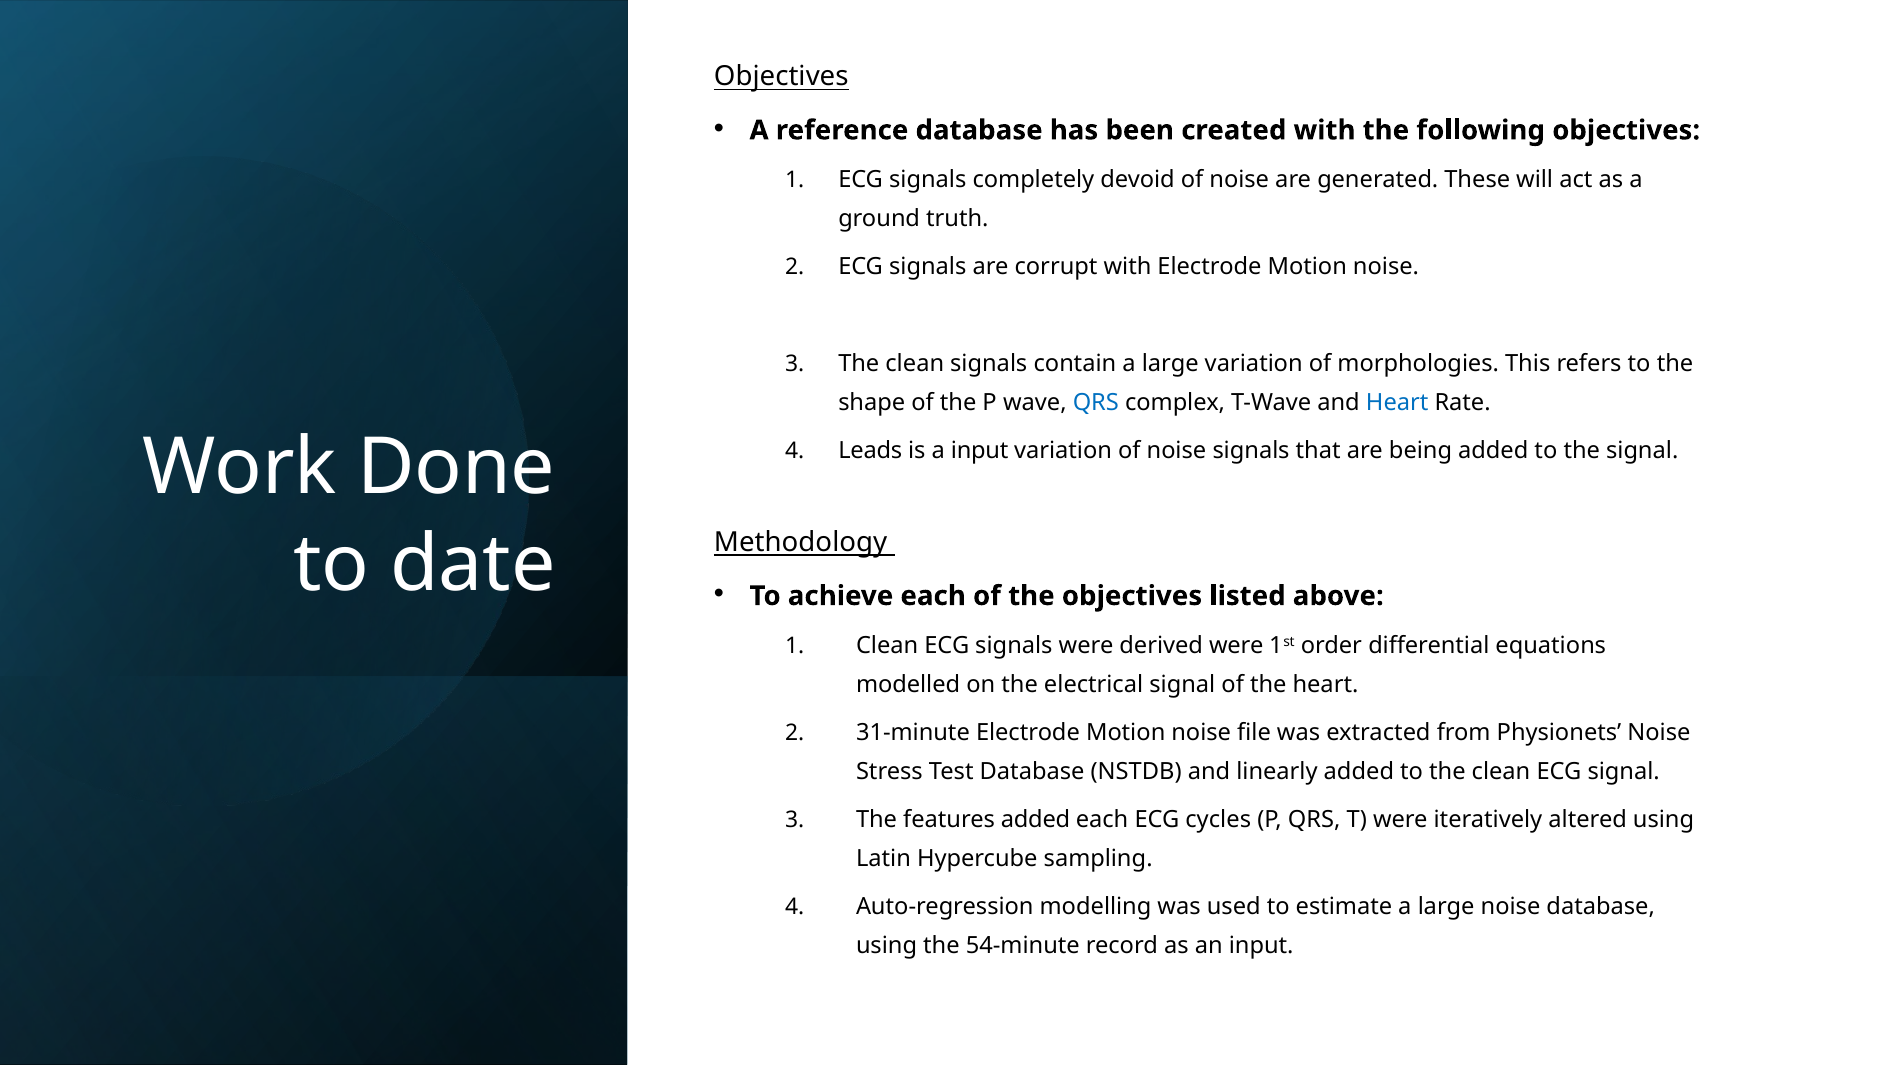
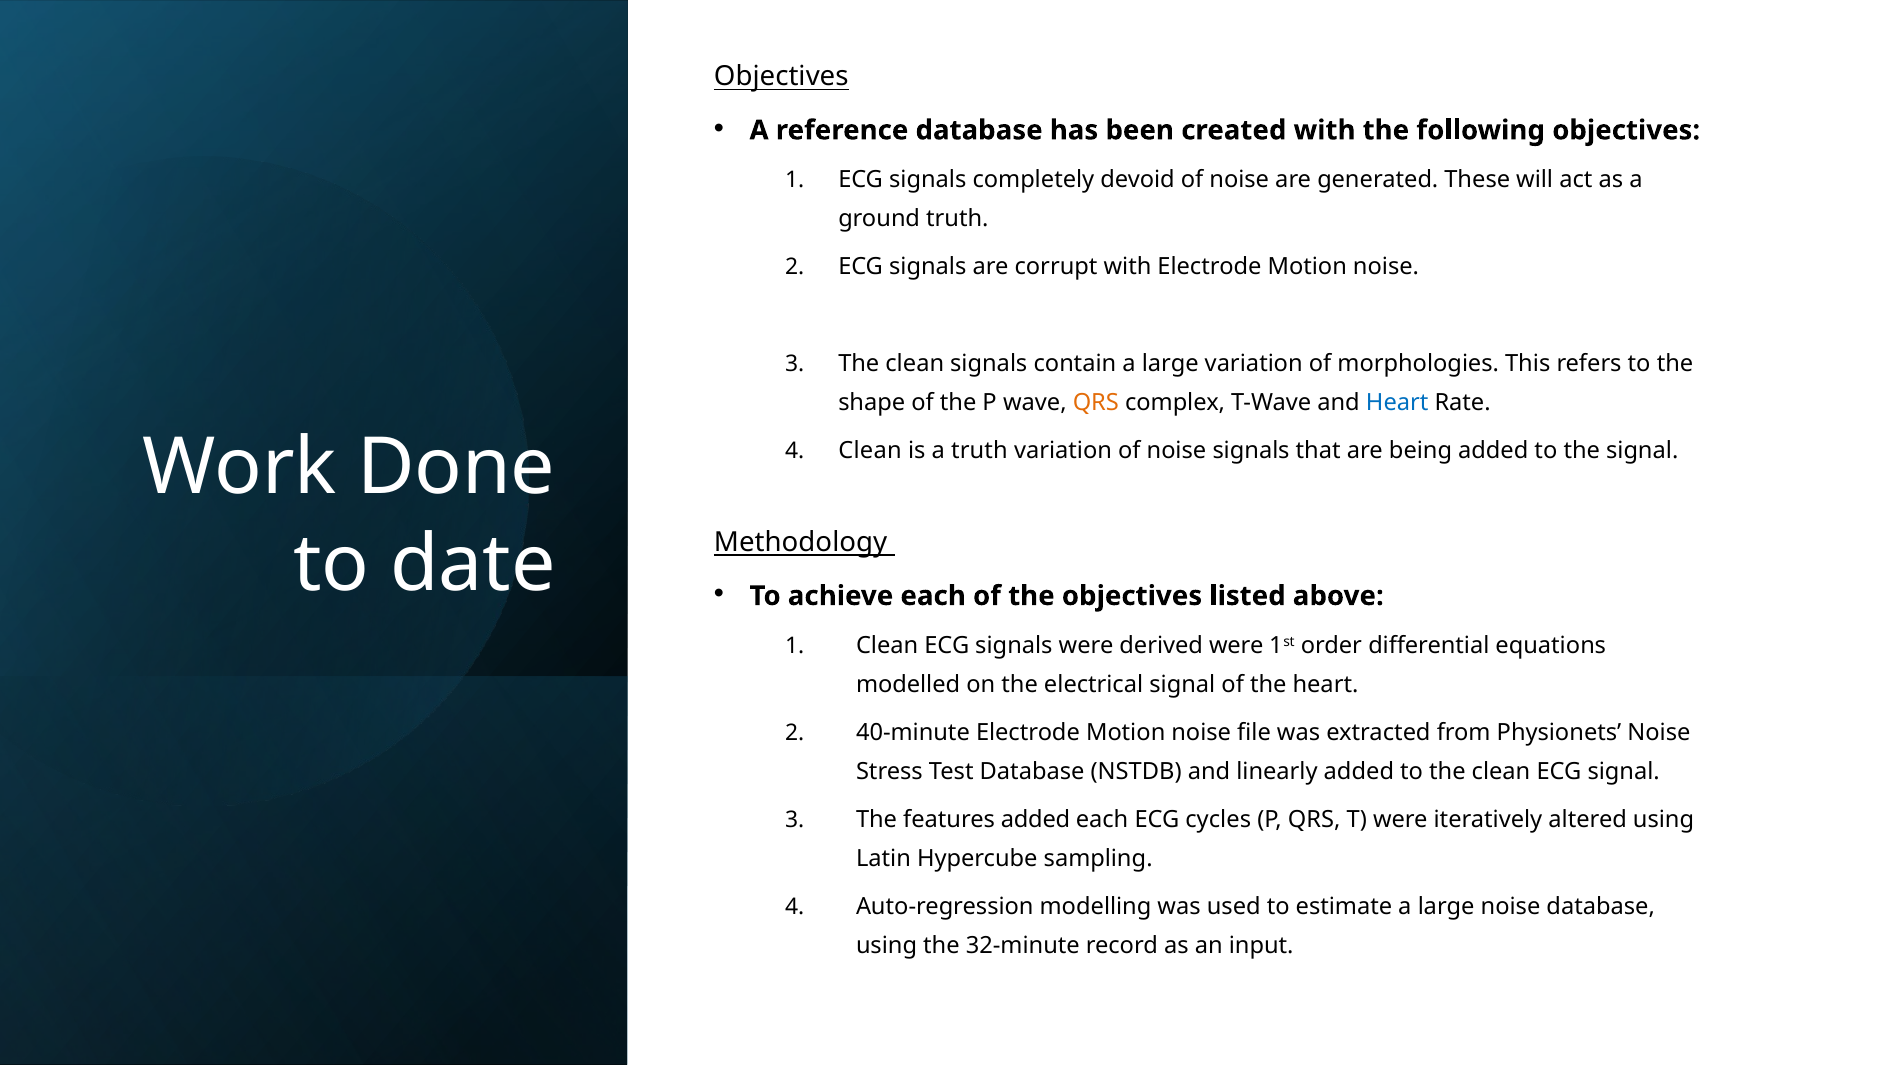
QRS colour: blue -> orange (1096, 403)
Leads: Leads -> Clean (870, 451)
a input: input -> truth (979, 451)
31-minute: 31-minute -> 40-minute (913, 733)
54-minute: 54-minute -> 32-minute (1023, 946)
